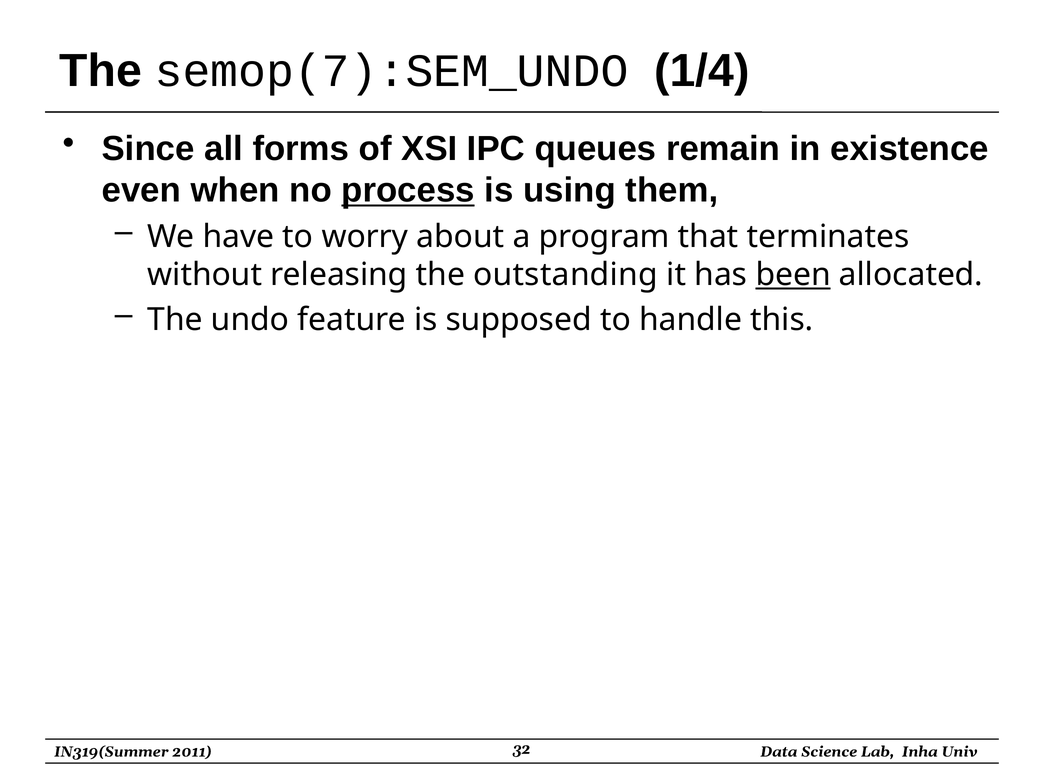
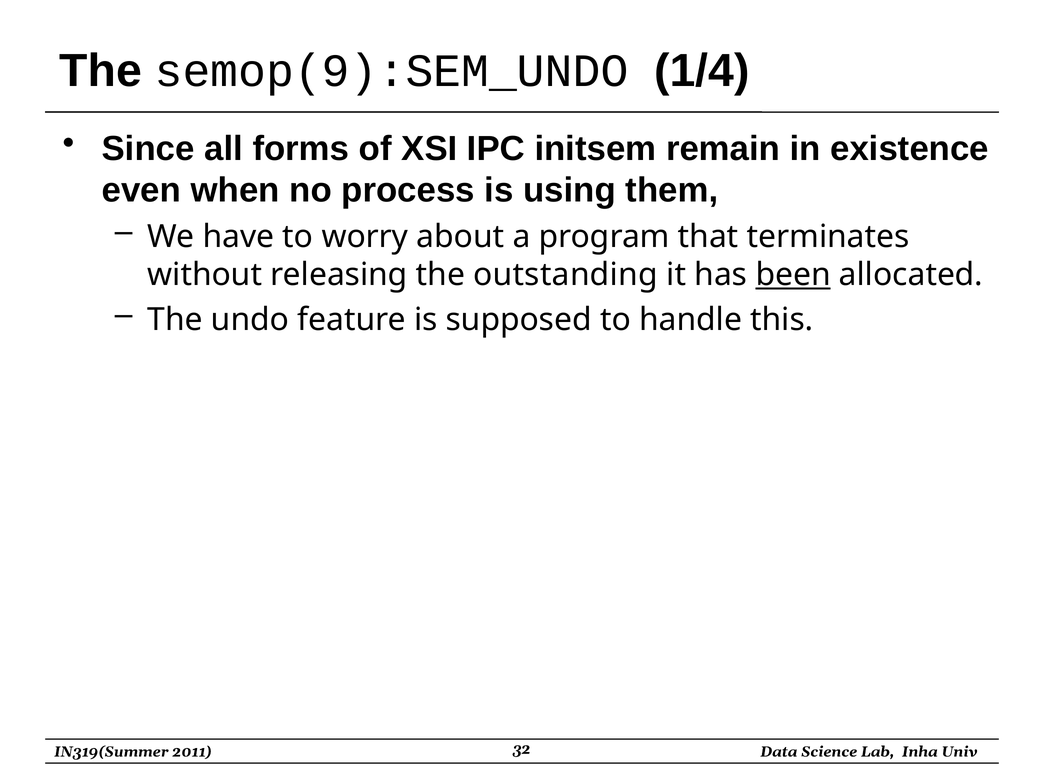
semop(7):SEM_UNDO: semop(7):SEM_UNDO -> semop(9):SEM_UNDO (392, 71)
queues: queues -> initsem (595, 149)
process underline: present -> none (408, 190)
